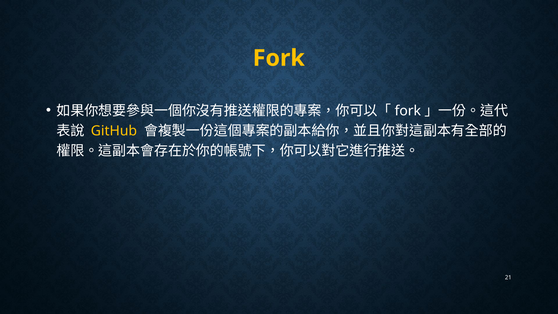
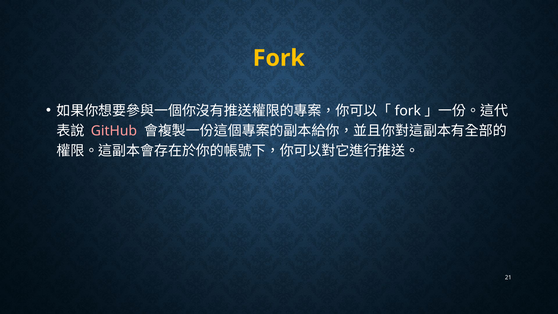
GitHub colour: yellow -> pink (114, 131)
